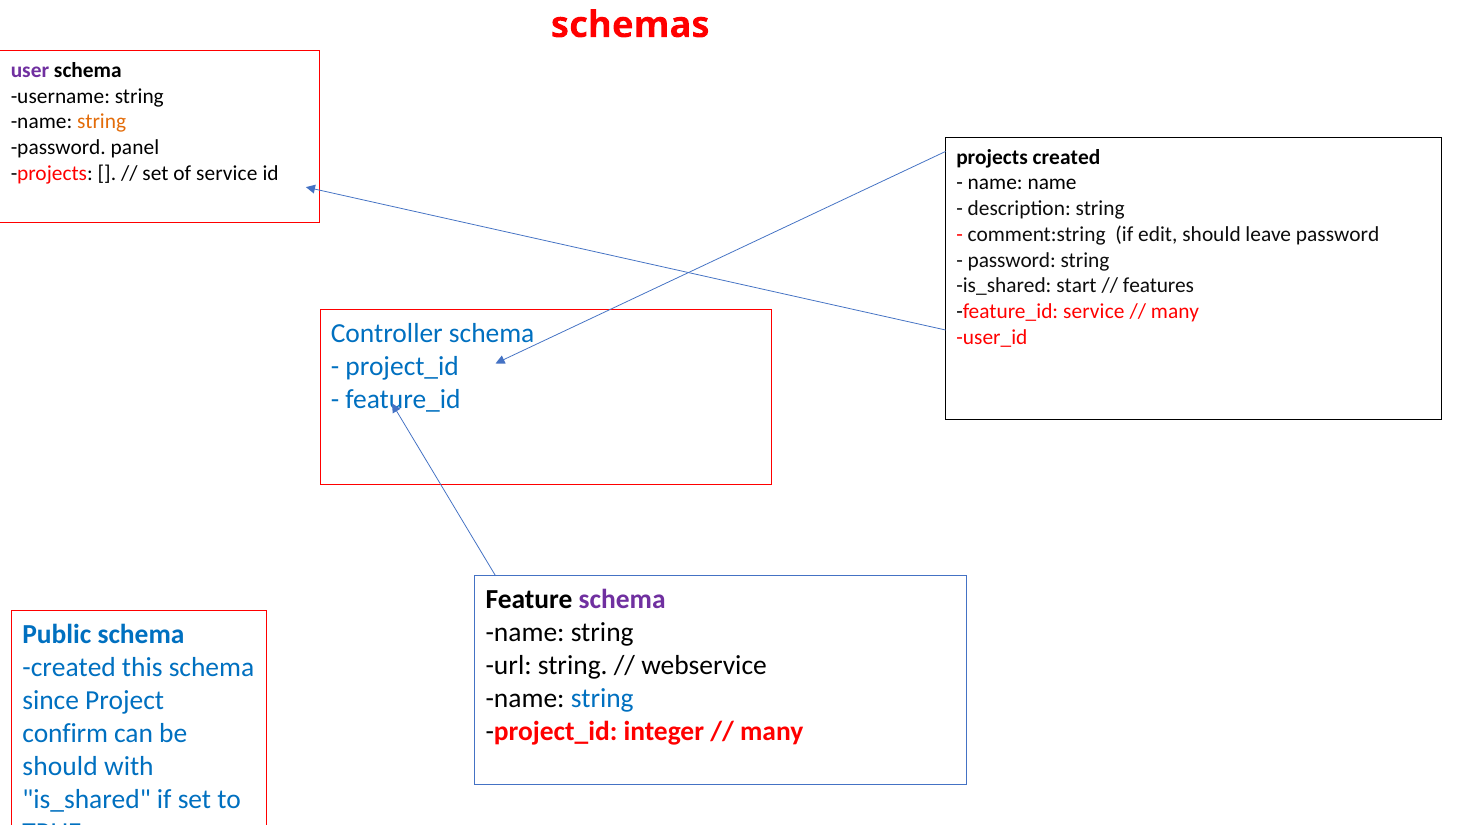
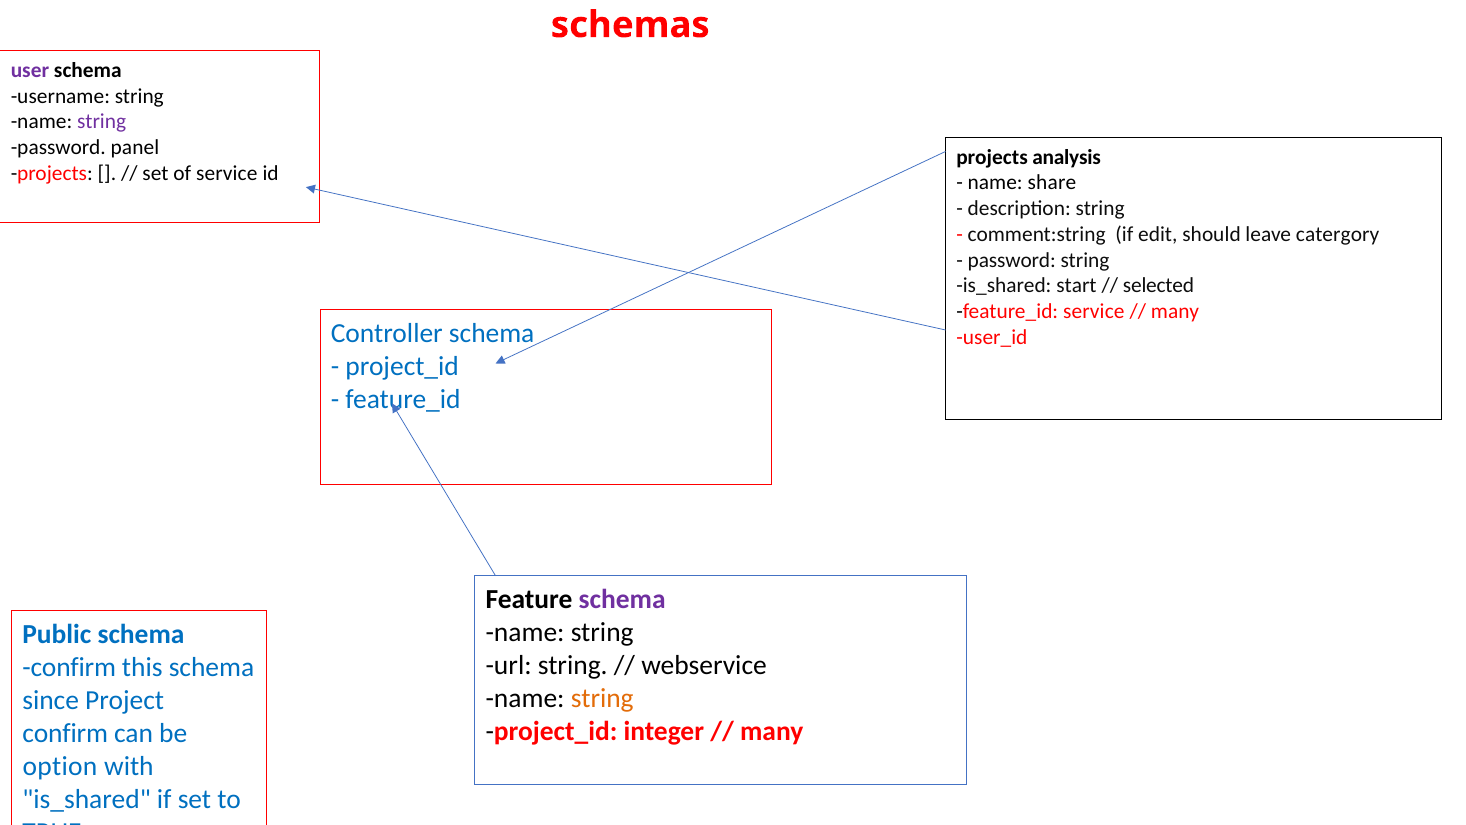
string colour: orange -> purple (102, 122)
projects created: created -> analysis (1067, 157)
name name: name -> share (1052, 183)
leave password: password -> catergory (1338, 234)
features: features -> selected (1158, 286)
created: created -> confirm (69, 667)
string colour: blue -> orange (602, 698)
should: should -> option (60, 766)
